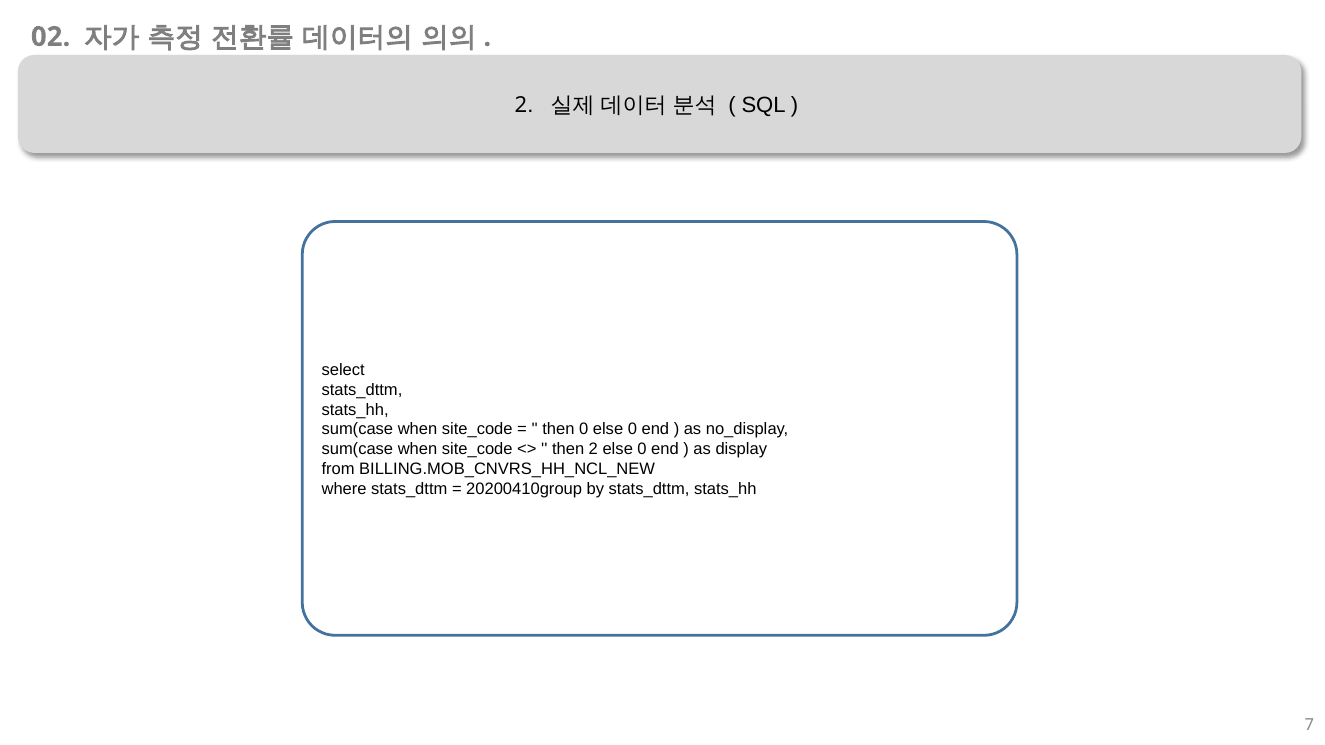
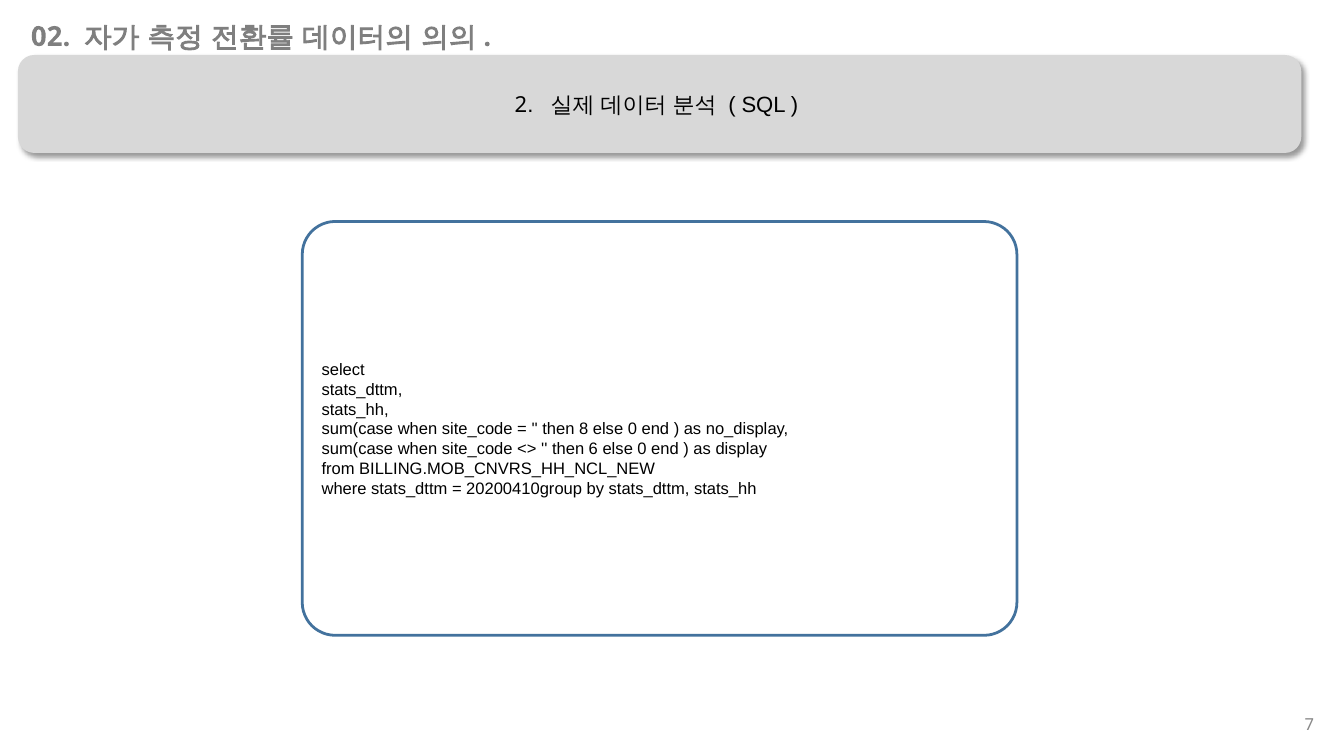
then 0: 0 -> 8 (584, 430)
then 2: 2 -> 6 (593, 450)
